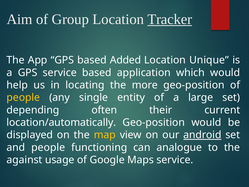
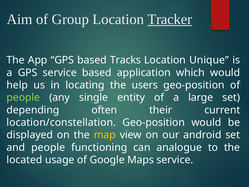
Added: Added -> Tracks (125, 60)
more: more -> users (145, 85)
people colour: yellow -> light green (23, 97)
location/automatically: location/automatically -> location/constellation (61, 122)
android underline: present -> none (202, 135)
against: against -> located (24, 160)
